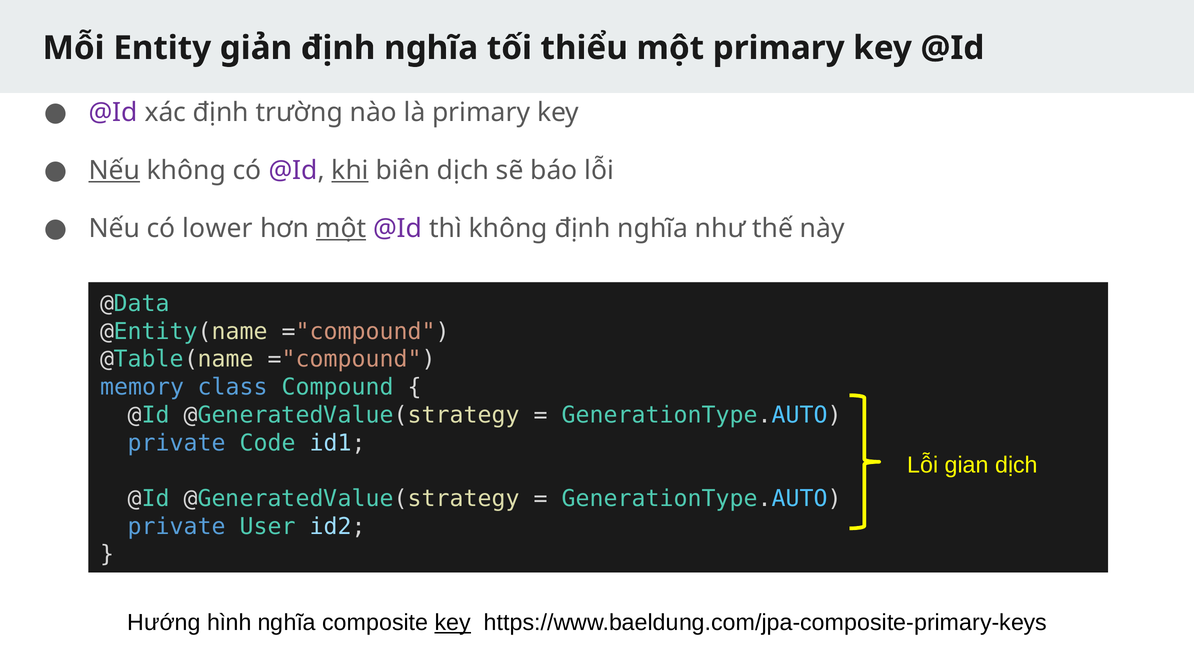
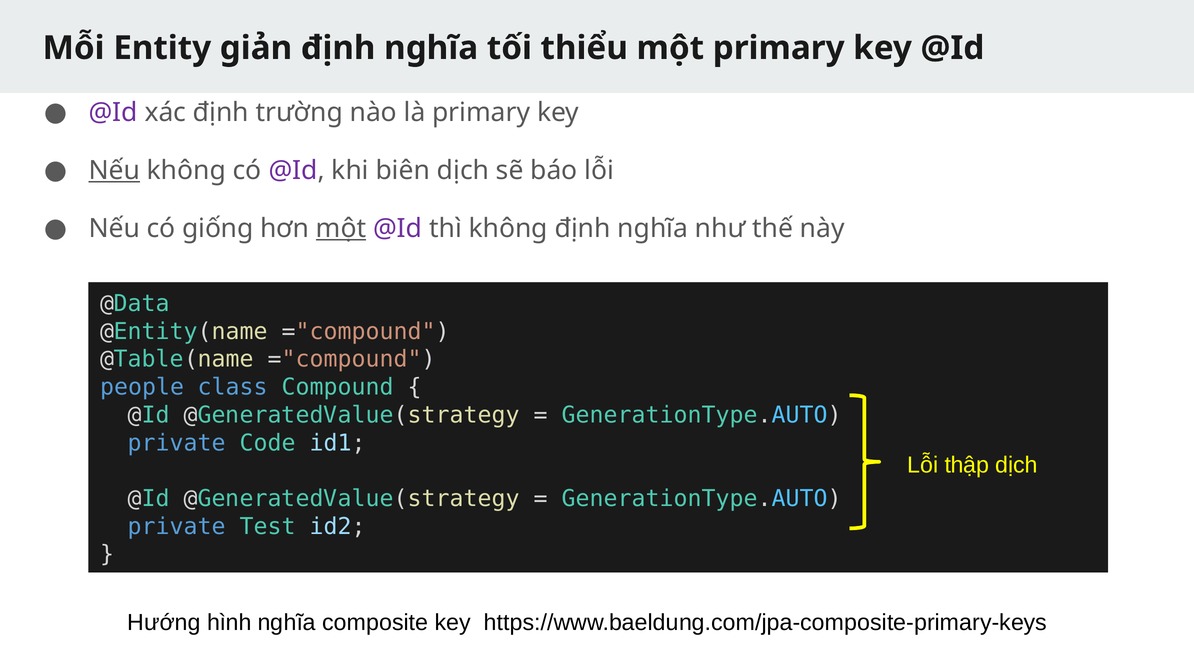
khi underline: present -> none (350, 171)
lower: lower -> giống (218, 229)
memory: memory -> people (142, 388)
gian: gian -> thập (967, 465)
User: User -> Test (268, 527)
key underline: present -> none (453, 623)
